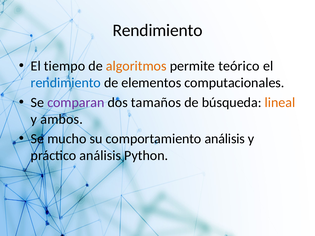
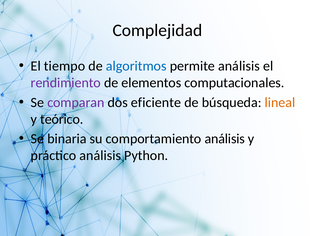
Rendimiento: Rendimiento -> Complejidad (157, 30)
algoritmos colour: orange -> blue (136, 66)
permite teórico: teórico -> análisis (239, 66)
rendimiento colour: blue -> purple (66, 83)
tamaños: tamaños -> eficiente (156, 103)
ambos: ambos -> teórico (62, 119)
mucho: mucho -> binaria (67, 139)
